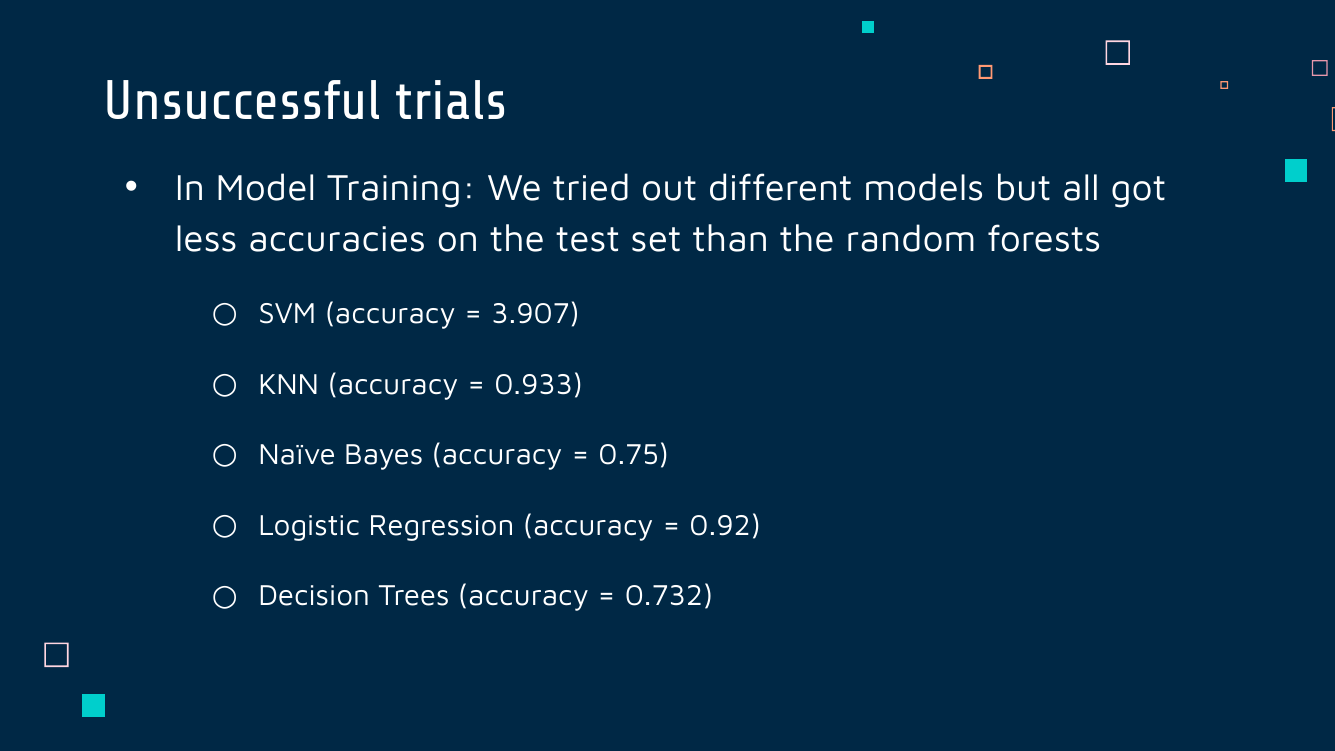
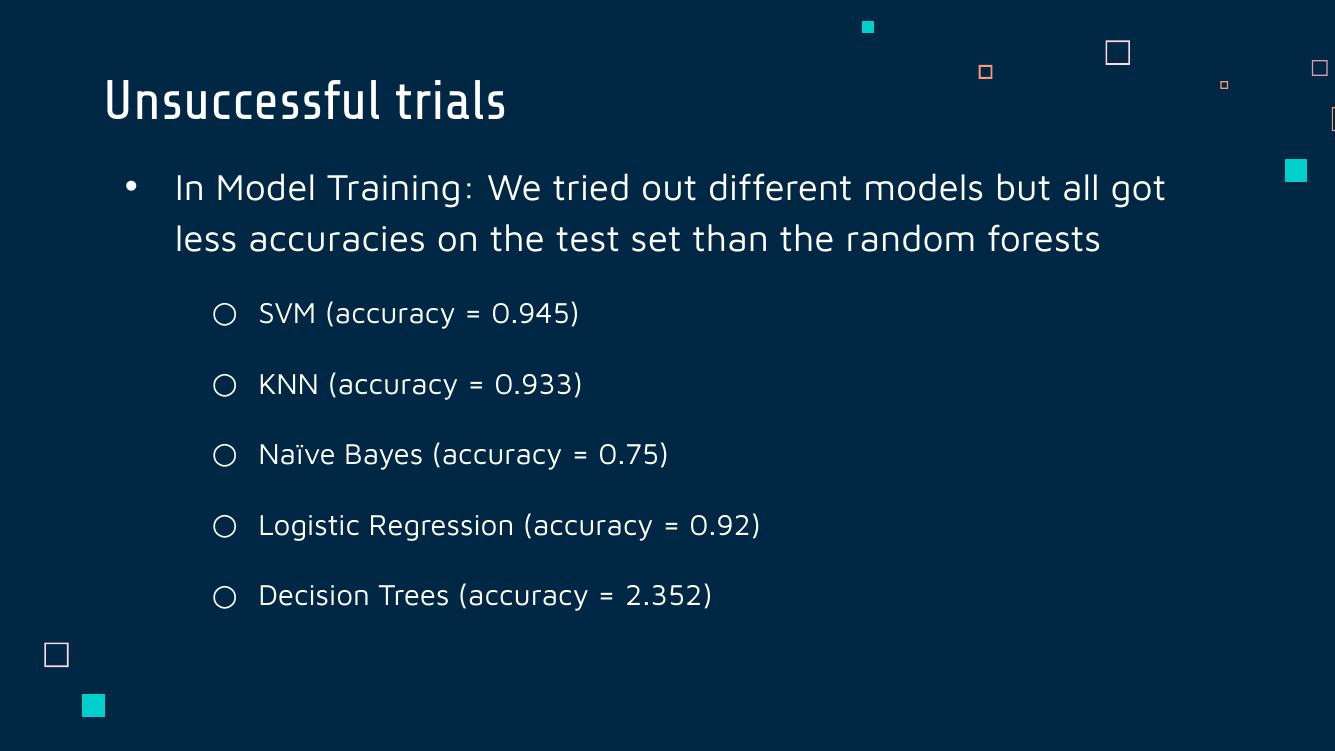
3.907: 3.907 -> 0.945 (536, 314)
0.732: 0.732 -> 2.352 (669, 596)
